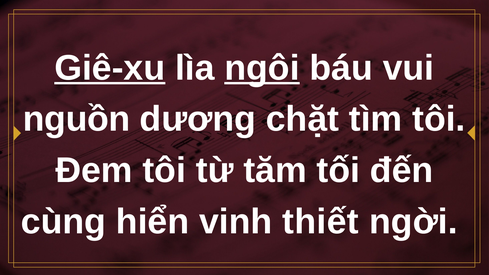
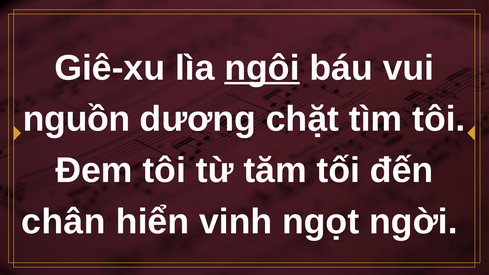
Giê-xu underline: present -> none (110, 68)
cùng: cùng -> chân (63, 222)
thiết: thiết -> ngọt (321, 222)
